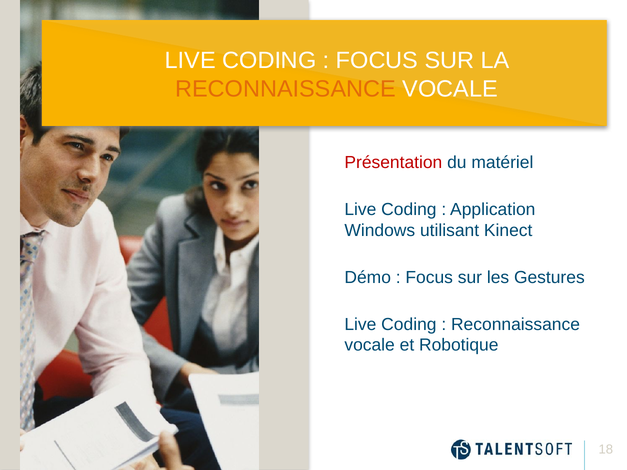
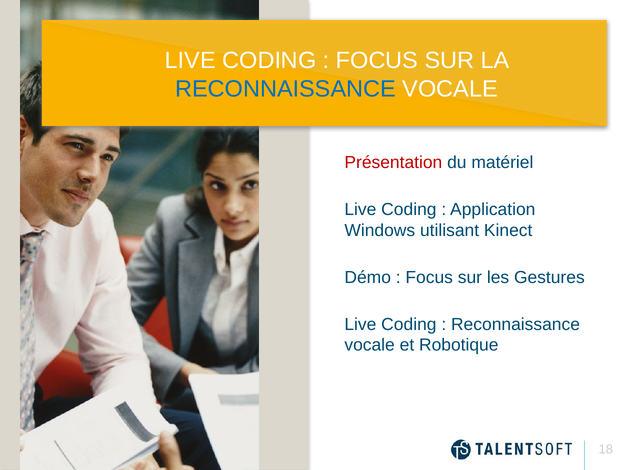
RECONNAISSANCE colour: orange -> blue (286, 89)
